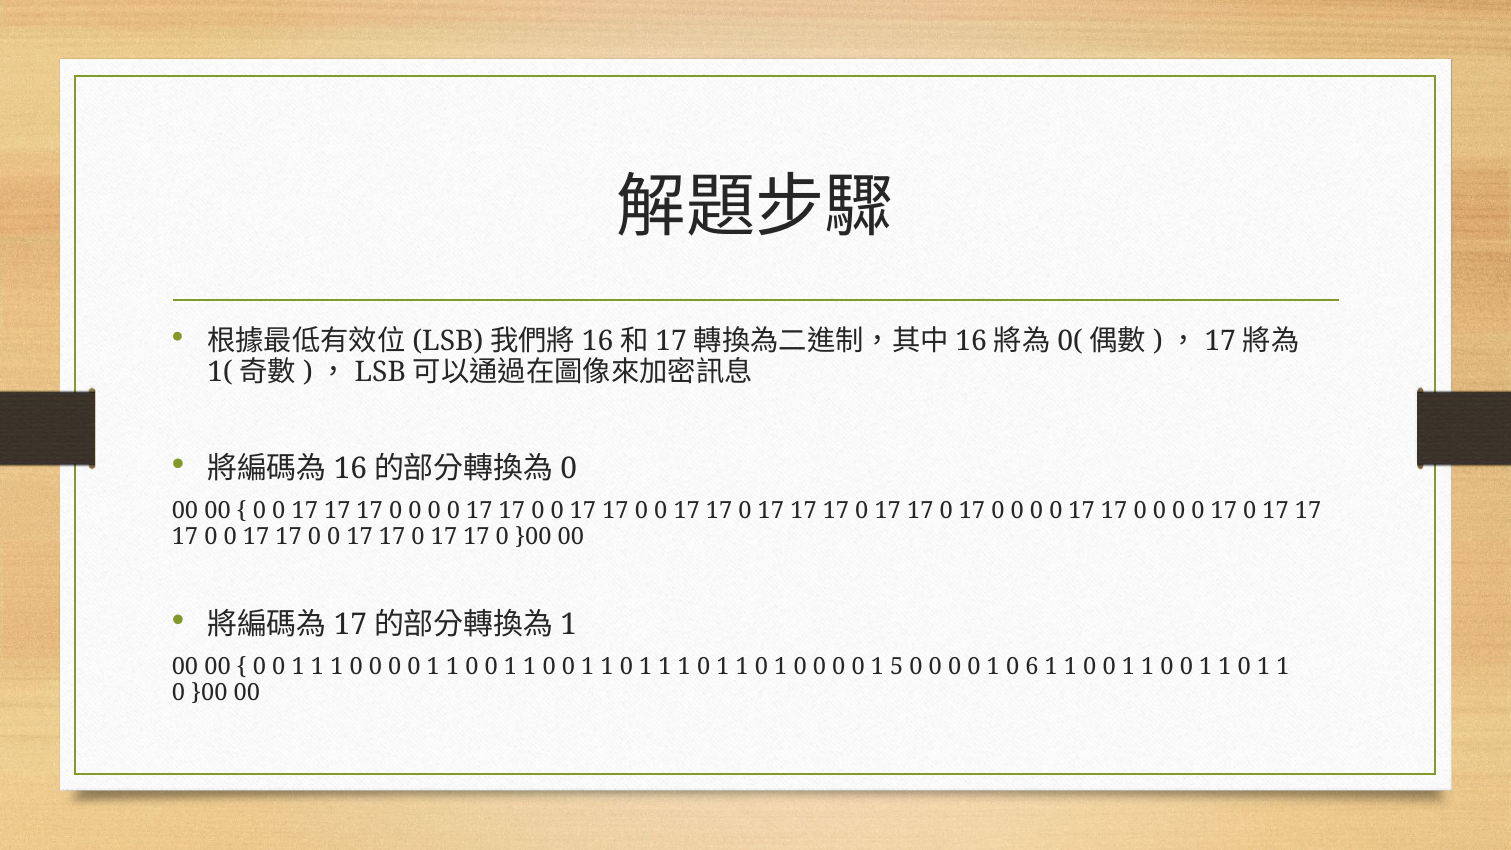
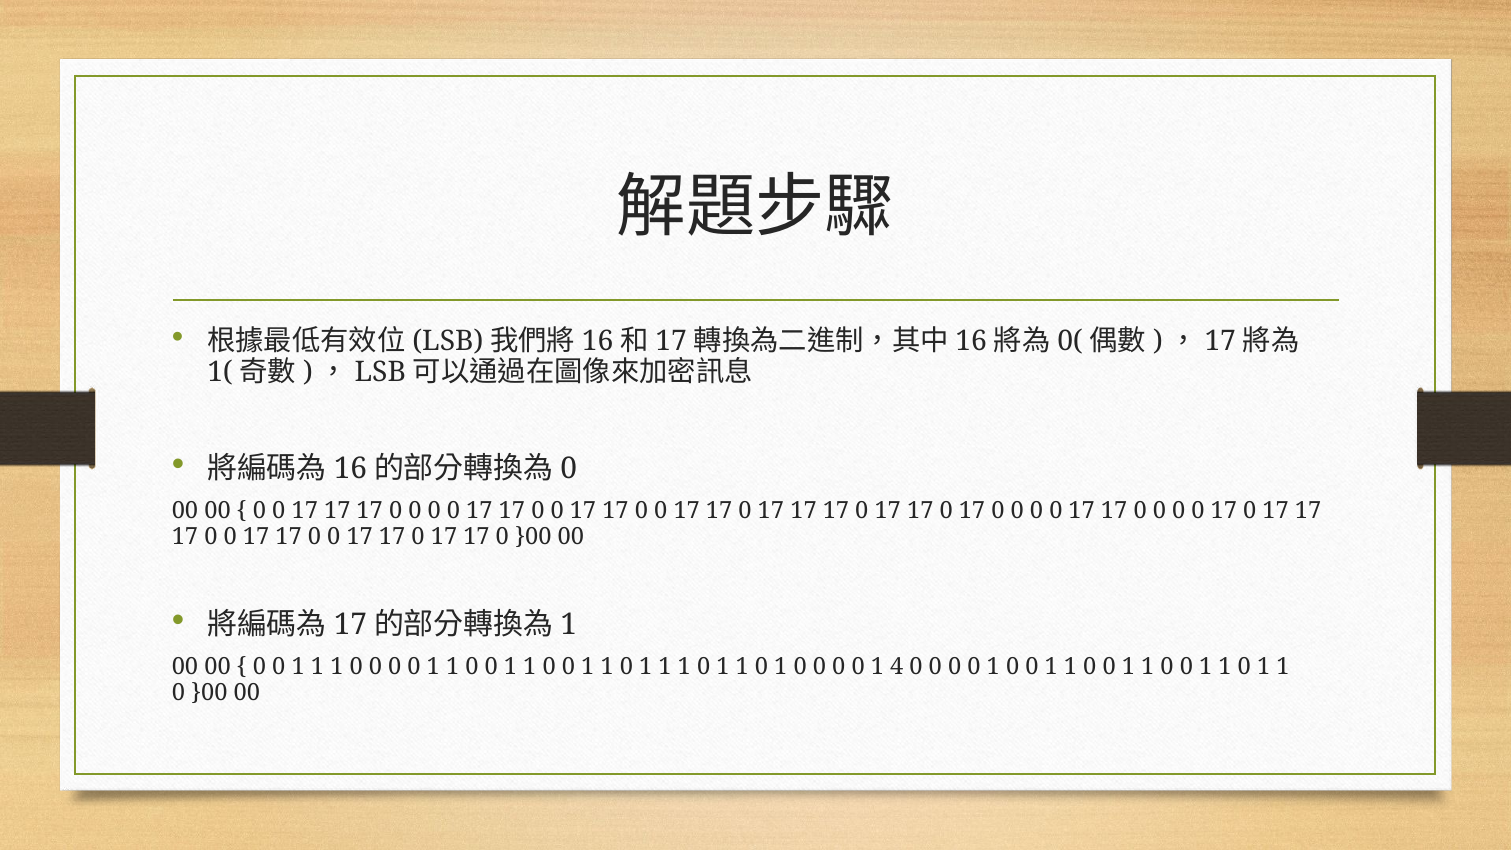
5: 5 -> 4 (897, 667)
6: 6 -> 0 (1032, 667)
